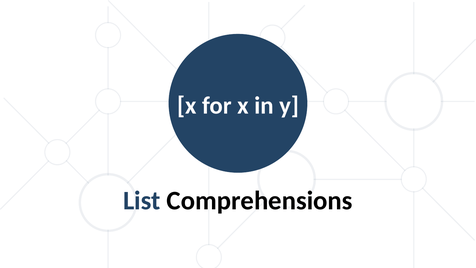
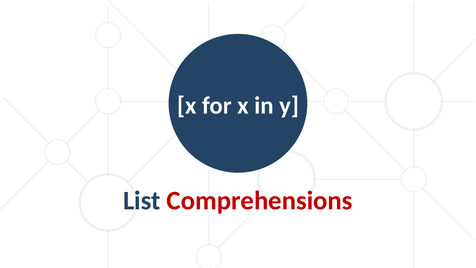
Comprehensions colour: black -> red (260, 201)
